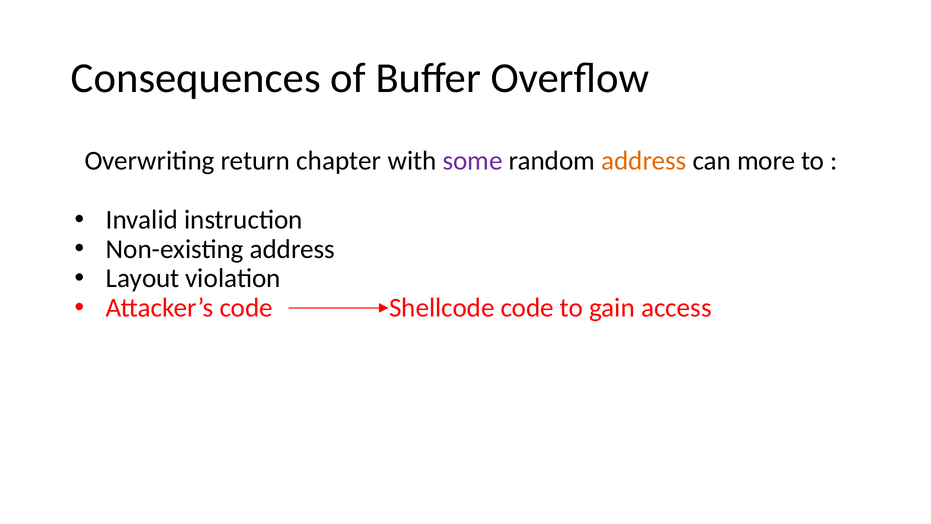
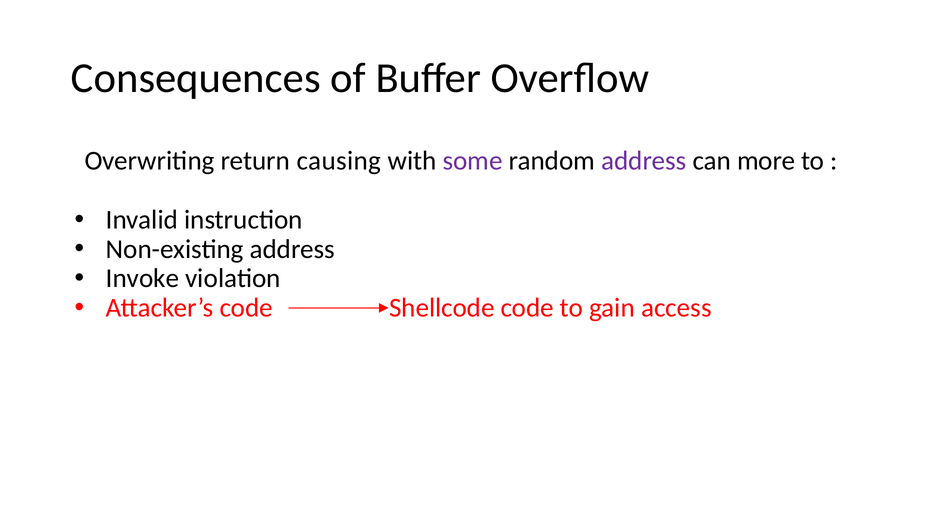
chapter: chapter -> causing (339, 161)
address colour: orange -> purple (644, 161)
Layout: Layout -> Invoke (143, 278)
